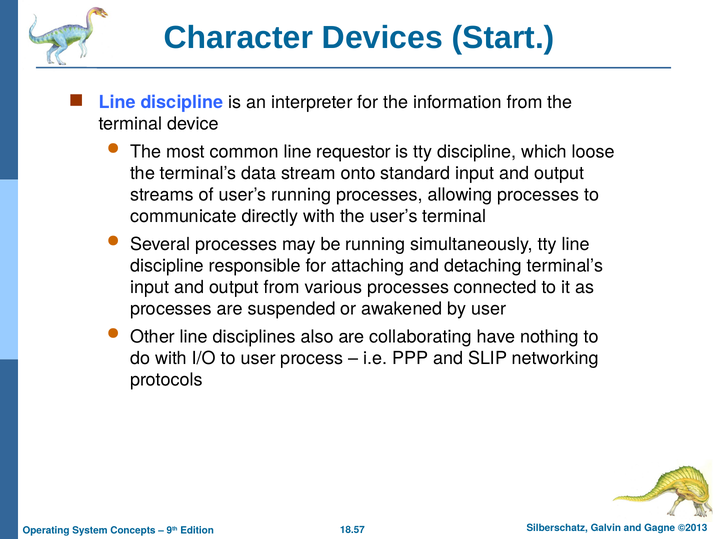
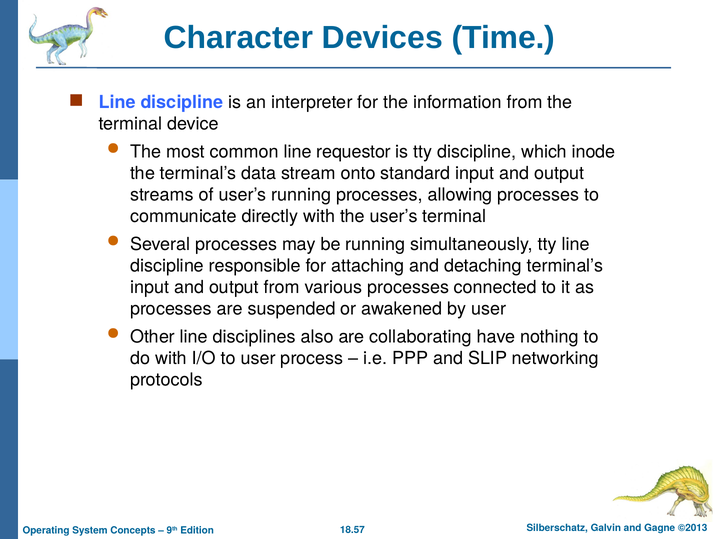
Start: Start -> Time (503, 37)
loose: loose -> inode (594, 152)
